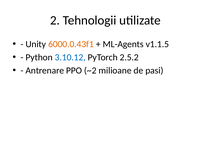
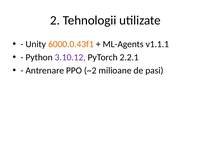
v1.1.5: v1.1.5 -> v1.1.1 (157, 44)
3.10.12 colour: blue -> purple (70, 57)
2.5.2: 2.5.2 -> 2.2.1 (129, 57)
